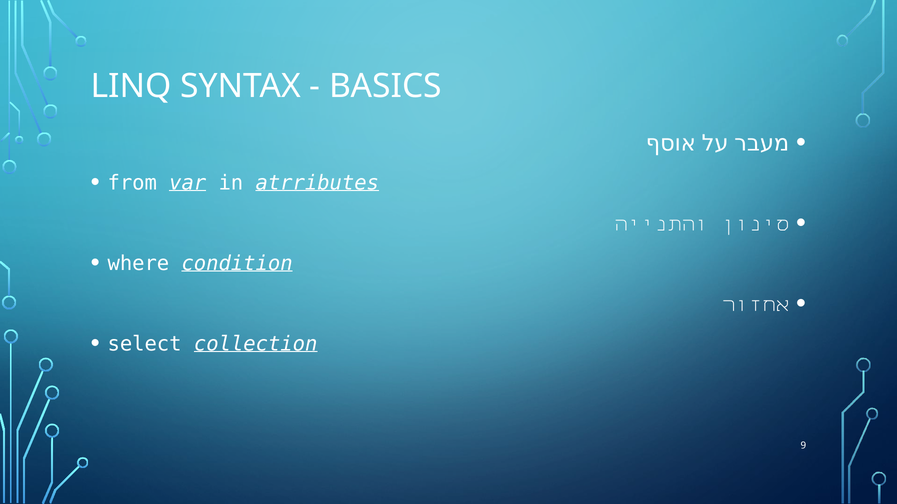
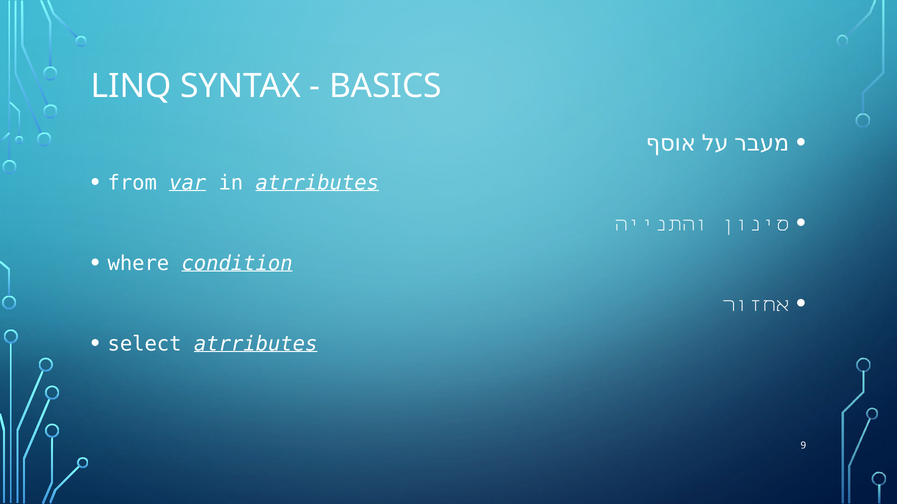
select collection: collection -> atrributes (256, 344)
